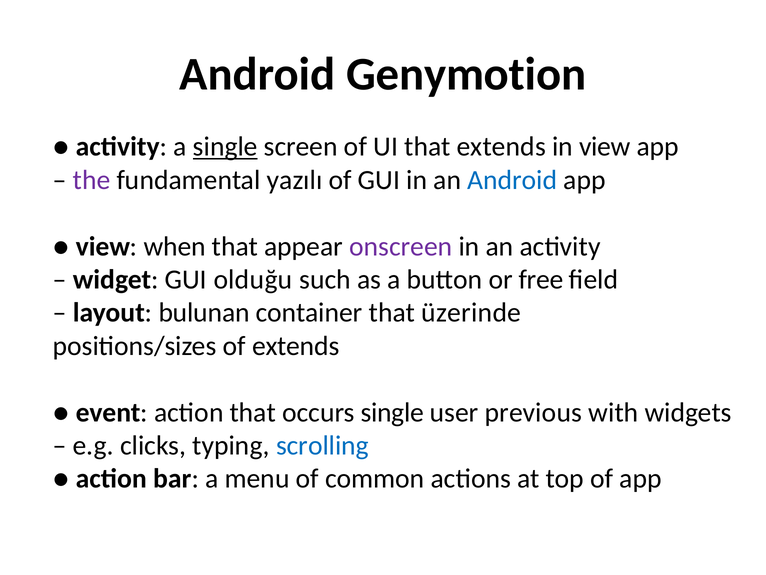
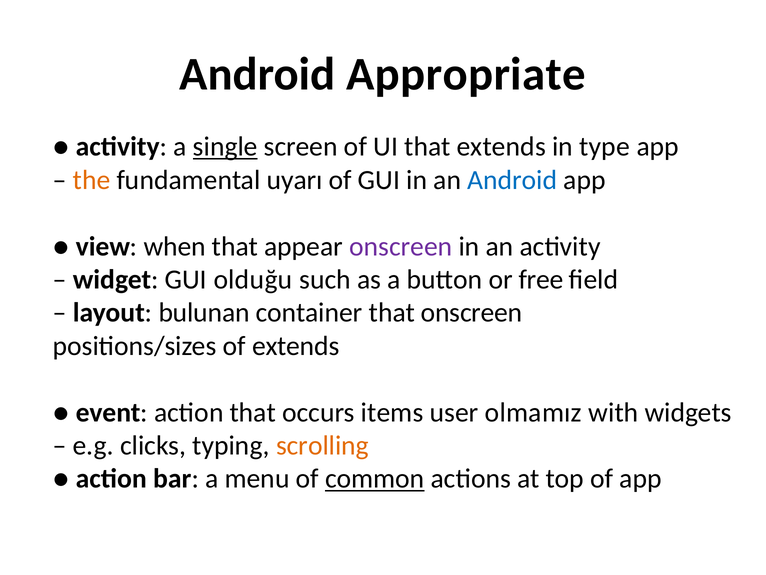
Genymotion: Genymotion -> Appropriate (466, 74)
in view: view -> type (605, 147)
the colour: purple -> orange (92, 180)
yazılı: yazılı -> uyarı (295, 180)
that üzerinde: üzerinde -> onscreen (472, 313)
occurs single: single -> items (392, 412)
previous: previous -> olmamız (533, 412)
scrolling colour: blue -> orange (322, 445)
common underline: none -> present (375, 478)
